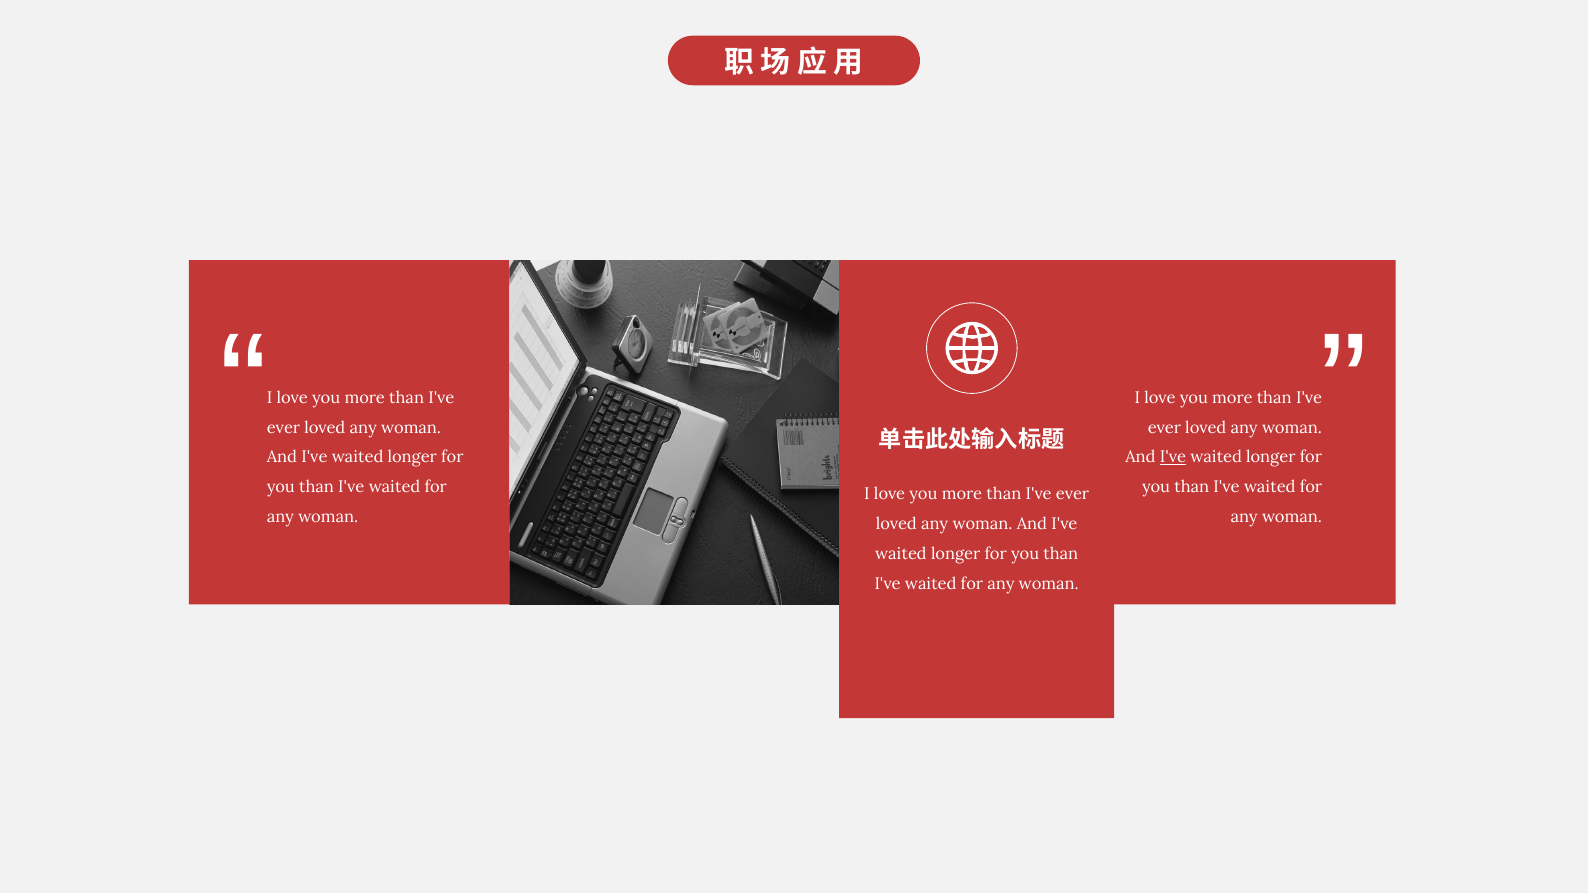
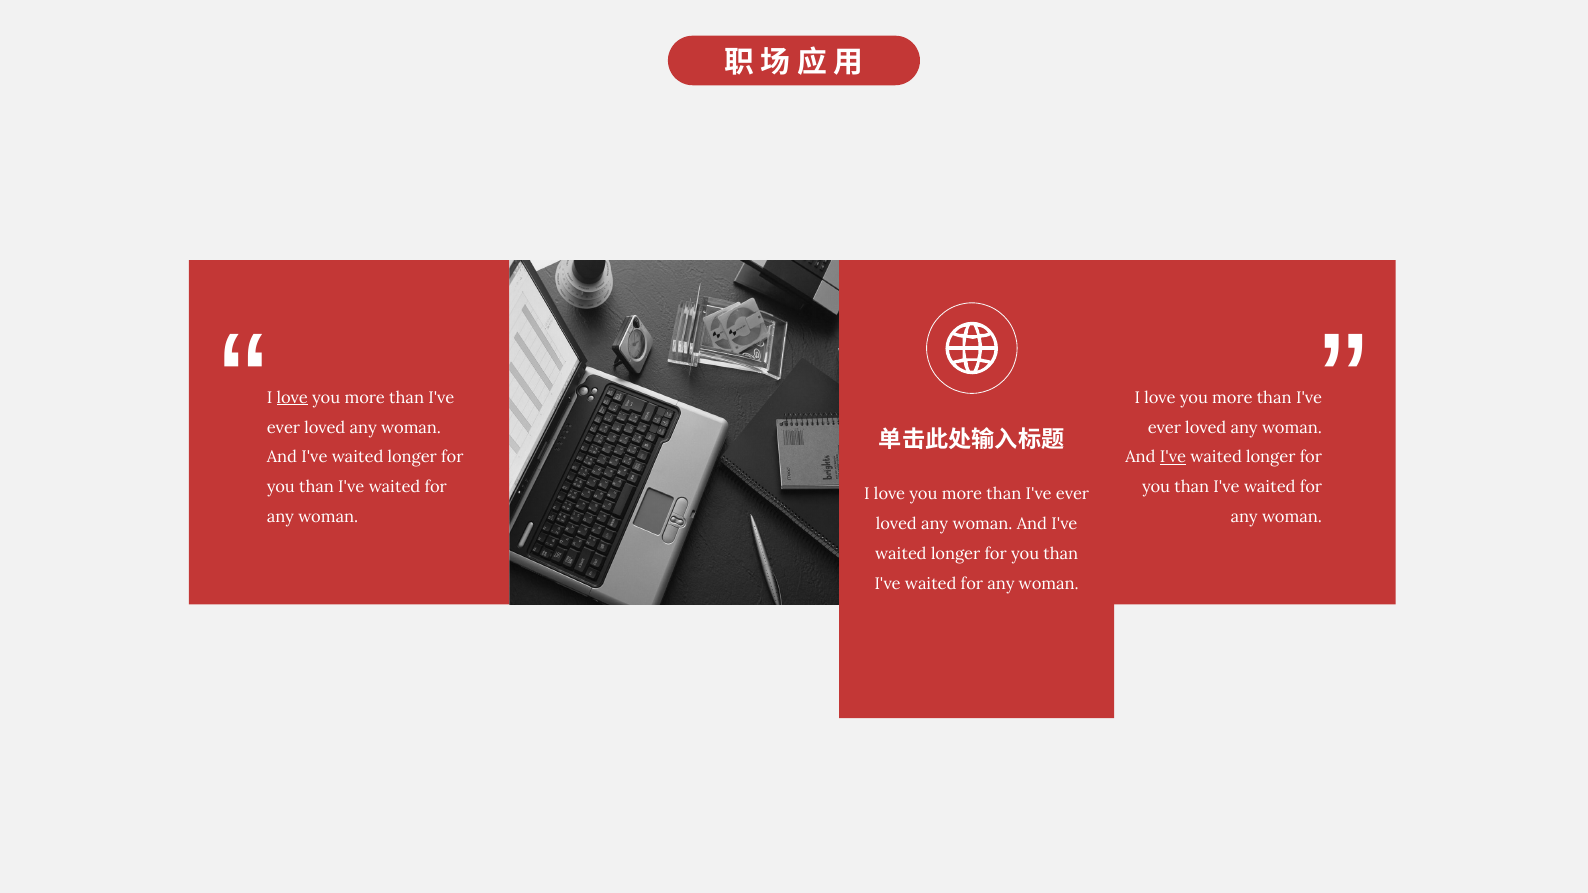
love underline: none -> present (292, 398)
